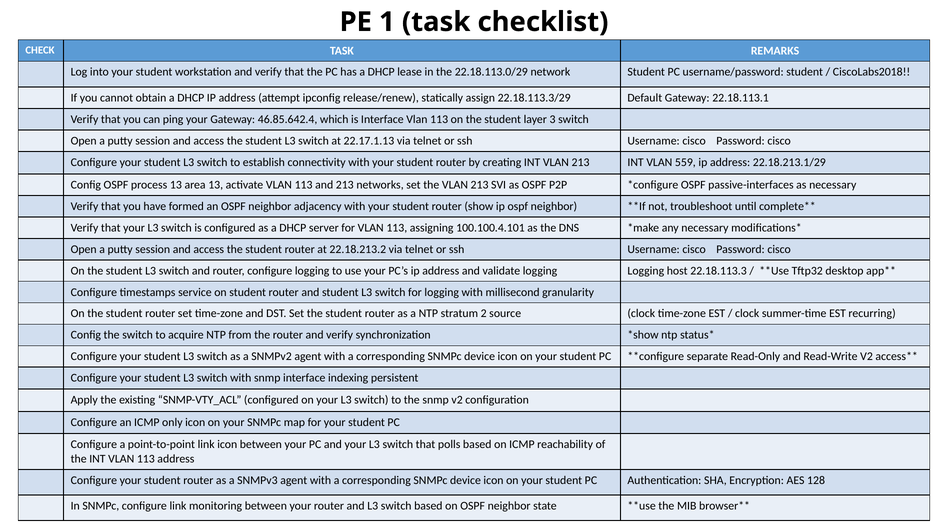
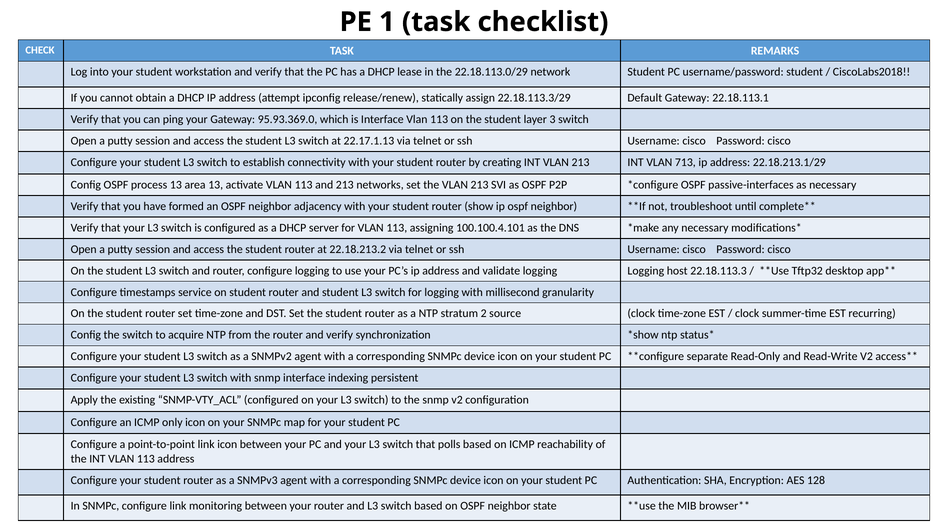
46.85.642.4: 46.85.642.4 -> 95.93.369.0 (288, 119)
559: 559 -> 713 (685, 162)
